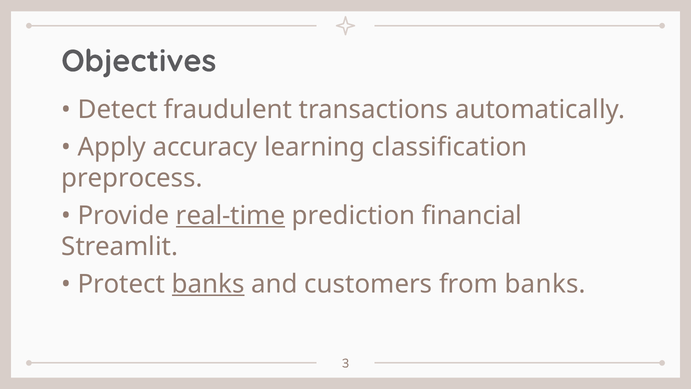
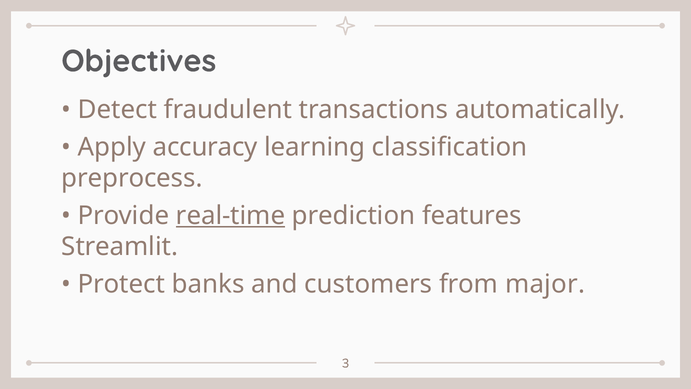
financial: financial -> features (472, 215)
banks underline: present -> none (208, 284)
from banks: banks -> major (545, 284)
